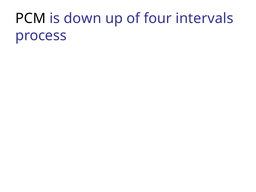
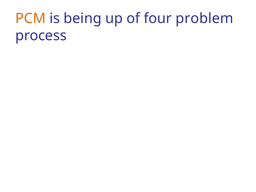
PCM colour: black -> orange (31, 18)
down: down -> being (83, 18)
intervals: intervals -> problem (204, 18)
